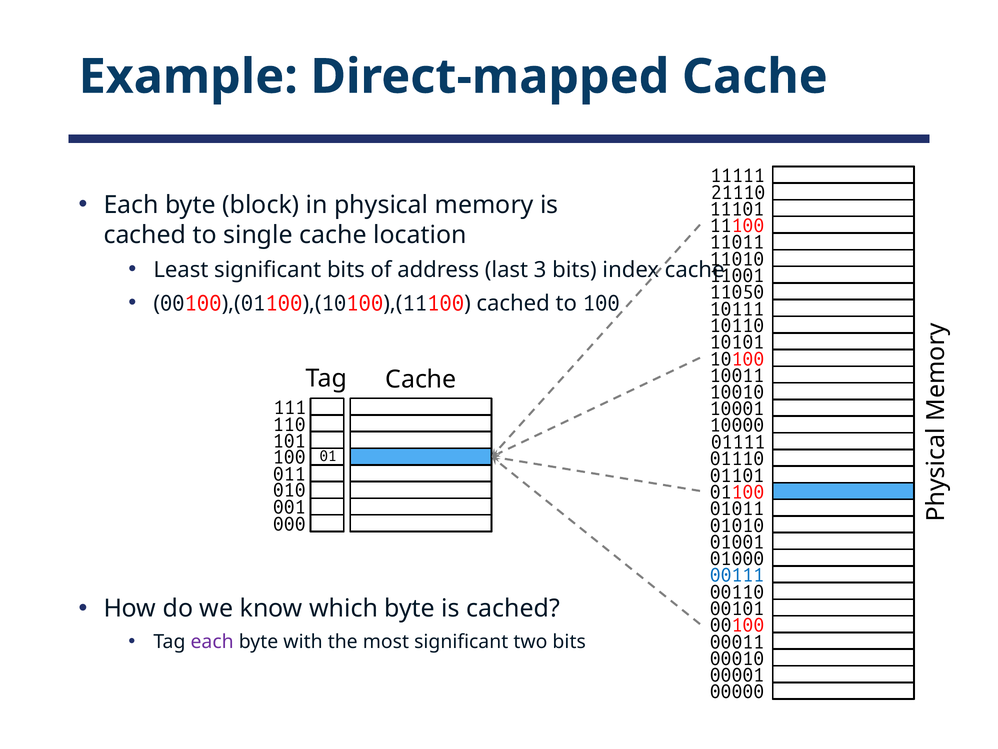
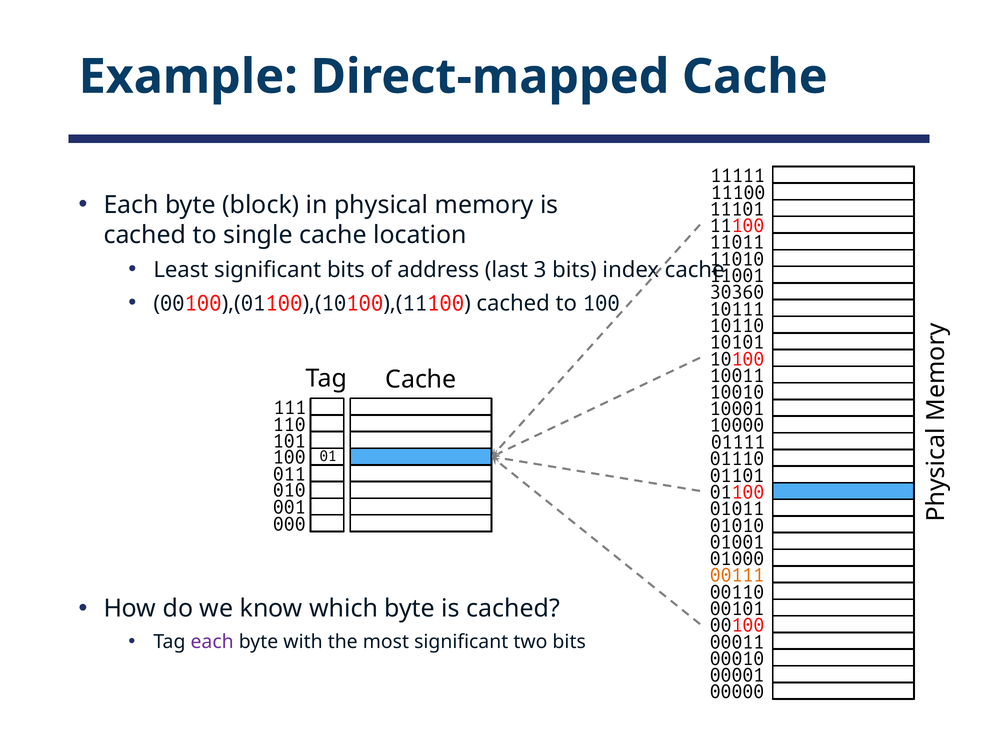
21110: 21110 -> 11100 (738, 193)
11050: 11050 -> 30360 (737, 292)
00111 colour: blue -> orange (737, 575)
